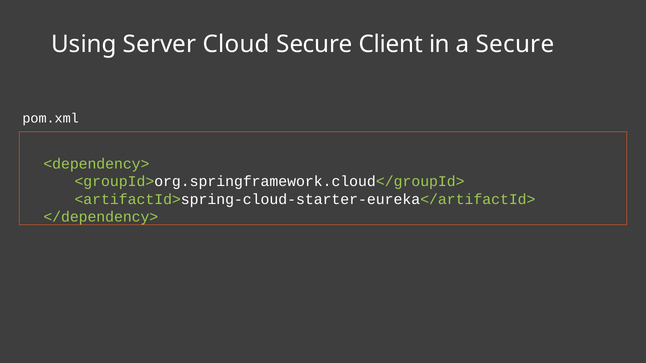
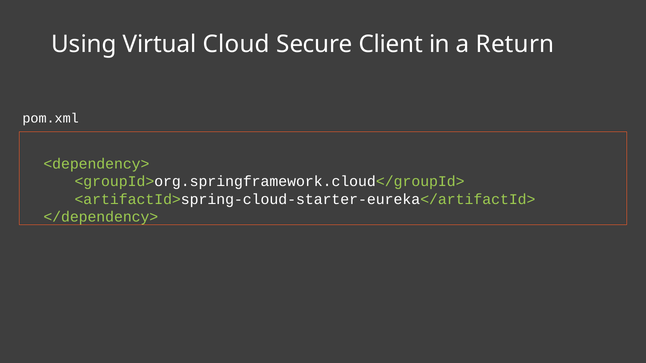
Server: Server -> Virtual (160, 44)
a Secure: Secure -> Return (515, 44)
